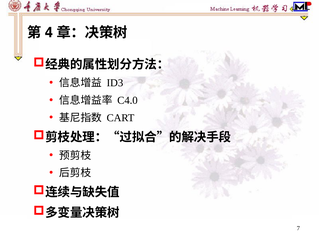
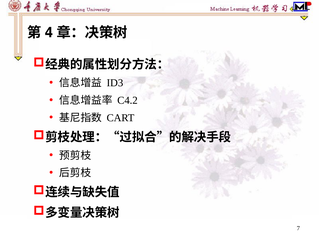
C4.0: C4.0 -> C4.2 (127, 100)
